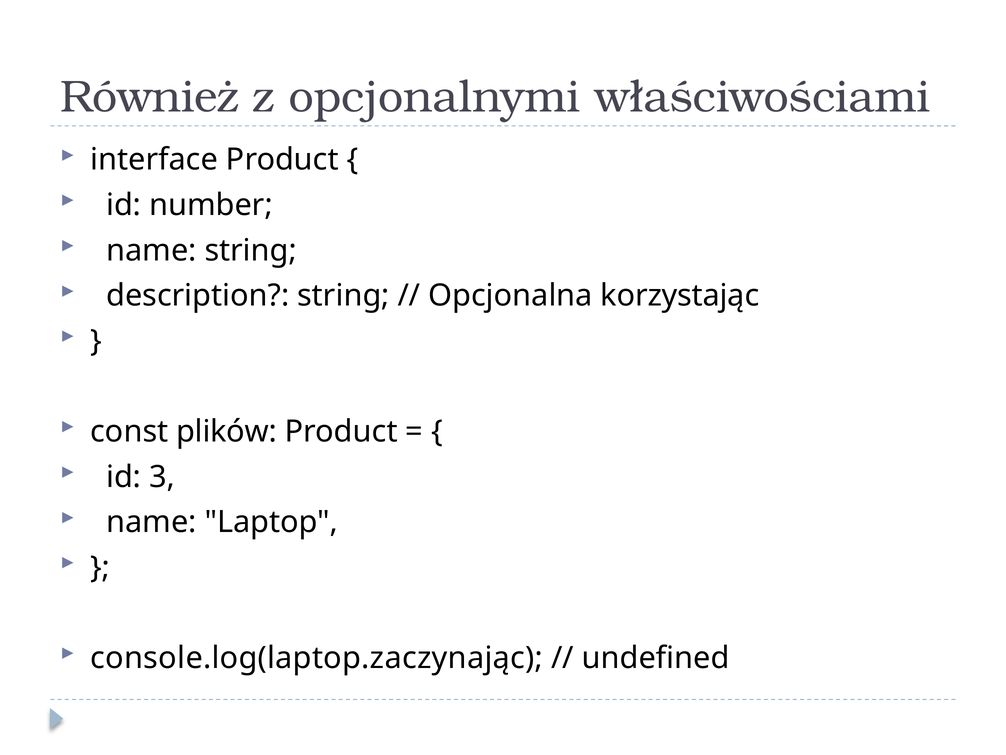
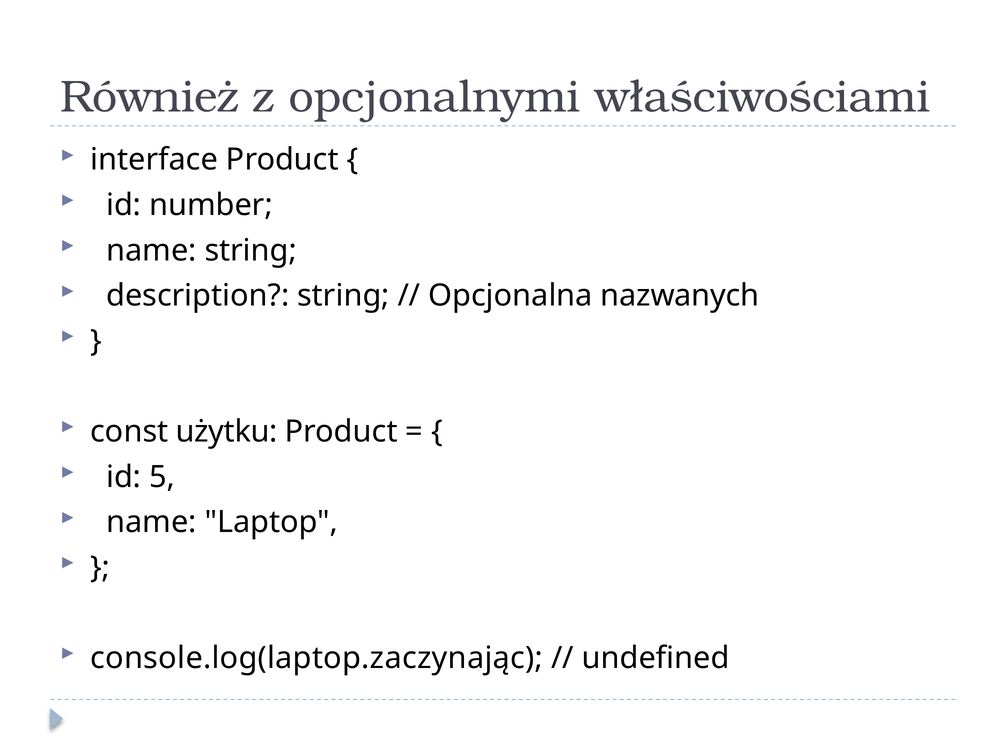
korzystając: korzystając -> nazwanych (680, 295)
plików: plików -> użytku (227, 431)
3: 3 -> 5 (162, 477)
